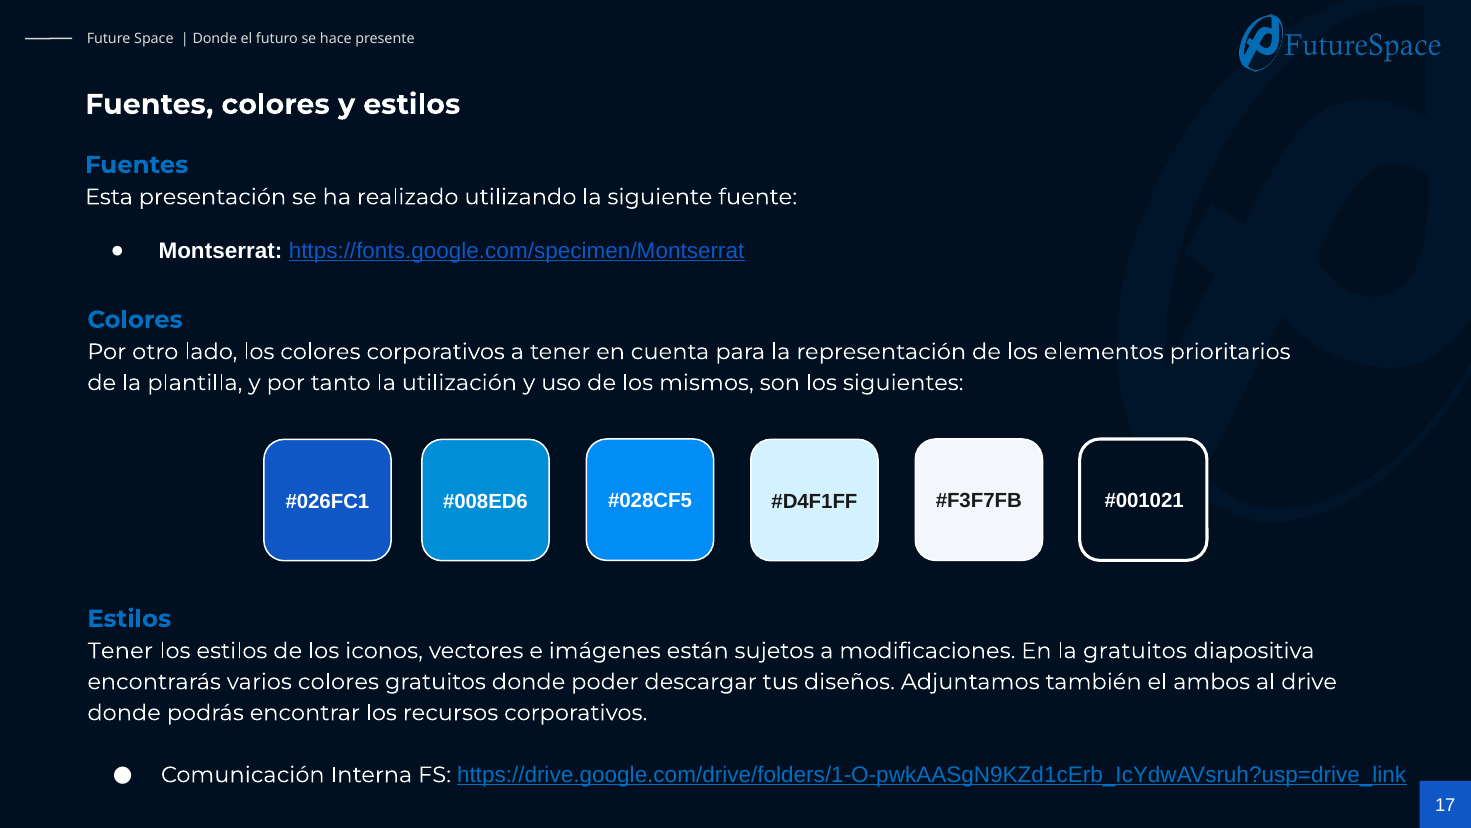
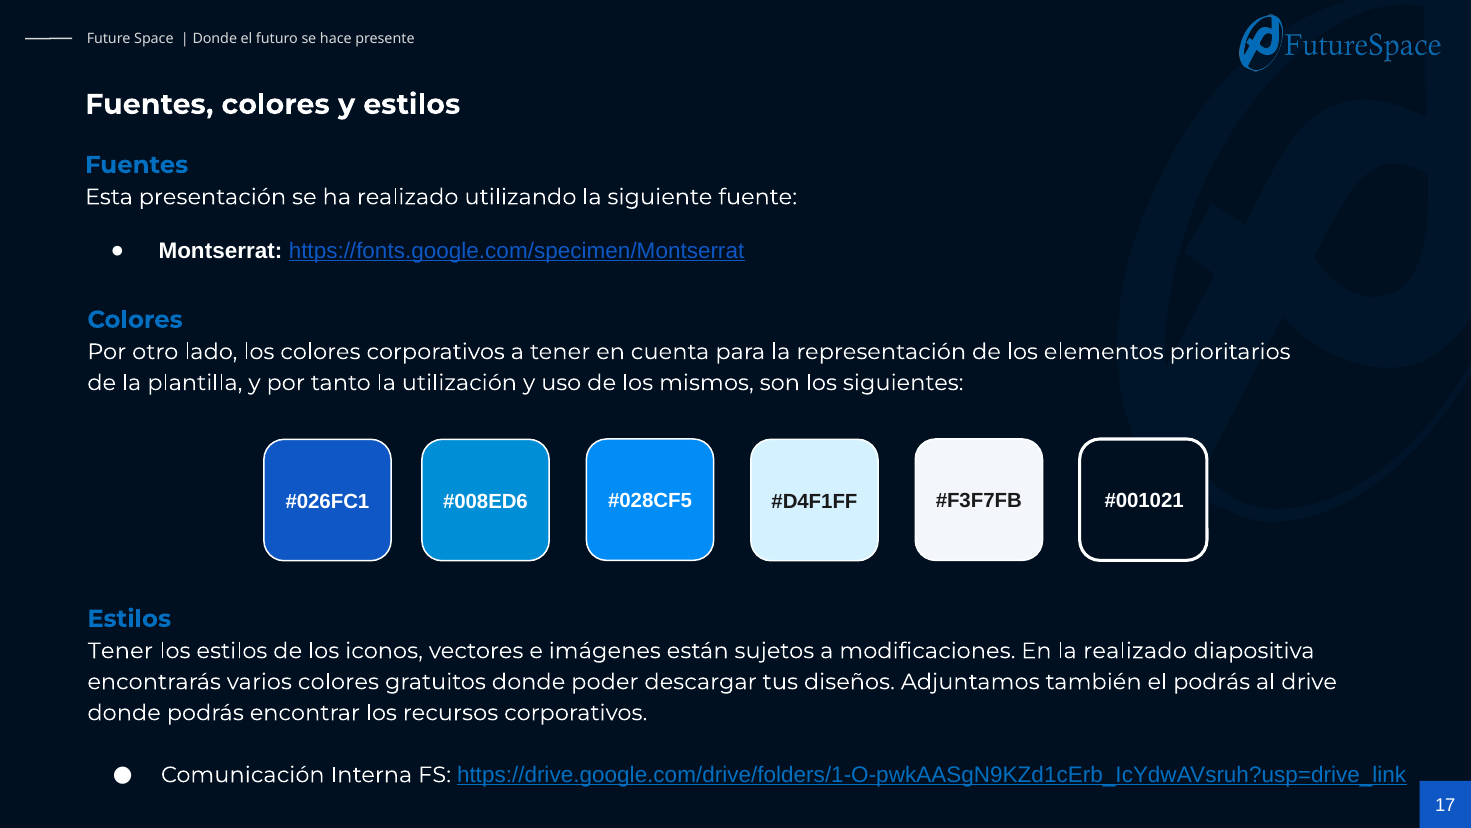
la gratuitos: gratuitos -> realizado (1135, 650)
el ambos: ambos -> podrás (1212, 681)
